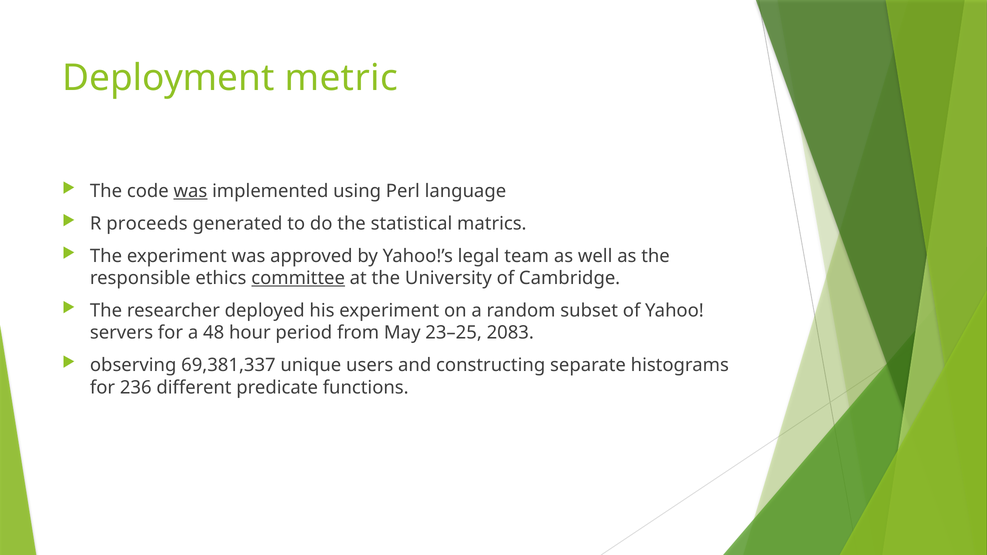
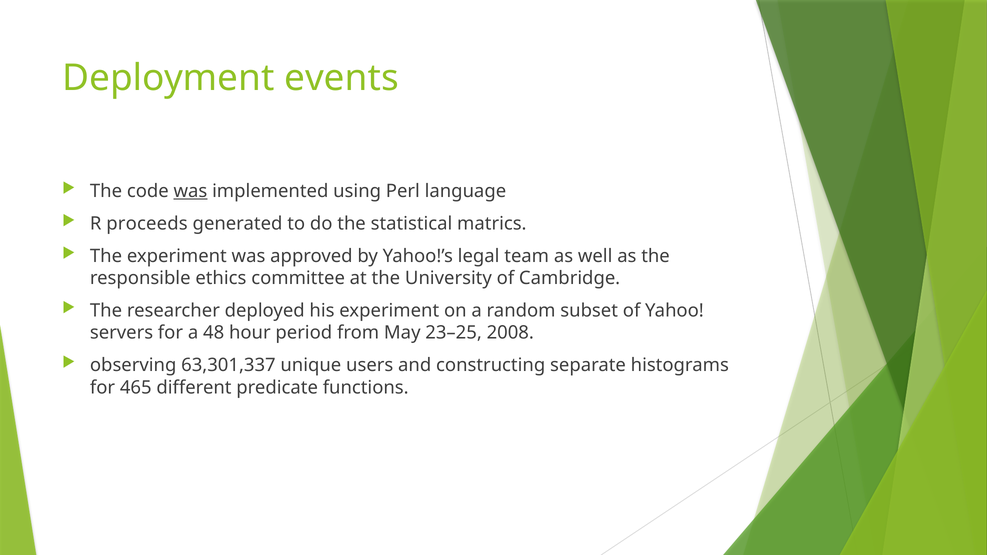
metric: metric -> events (341, 78)
committee underline: present -> none (298, 278)
2083: 2083 -> 2008 (510, 333)
69,381,337: 69,381,337 -> 63,301,337 (228, 365)
236: 236 -> 465 (136, 388)
